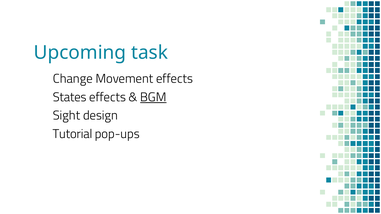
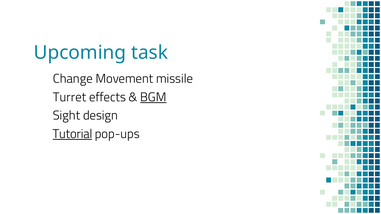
Movement effects: effects -> missile (175, 79)
States: States -> Turret (70, 97)
Tutorial underline: none -> present (72, 134)
